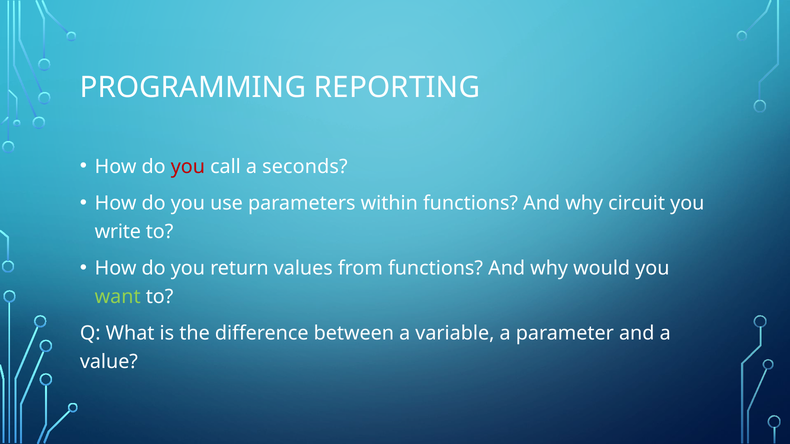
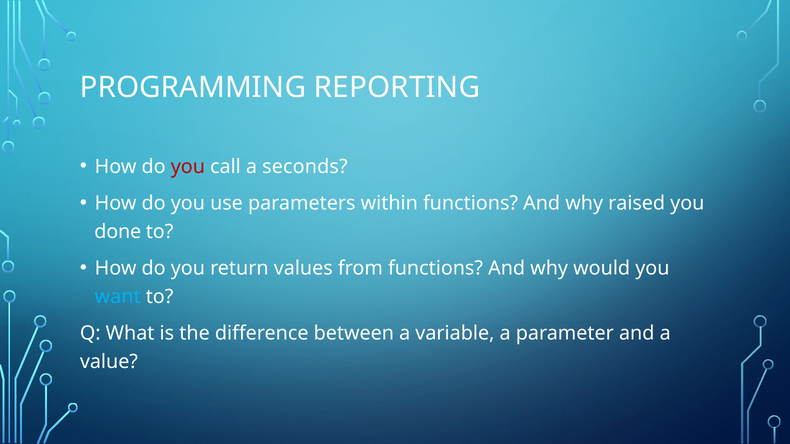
circuit: circuit -> raised (637, 203)
write: write -> done (118, 232)
want colour: light green -> light blue (118, 297)
